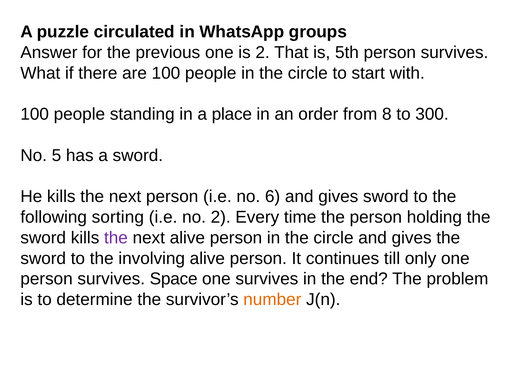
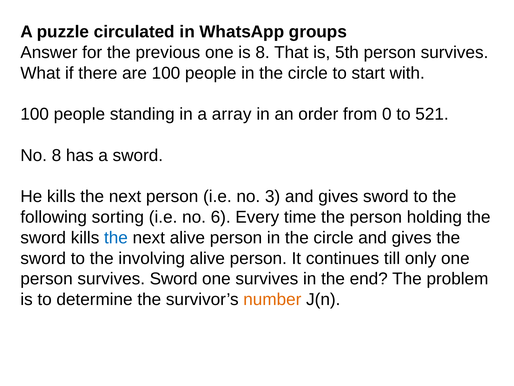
is 2: 2 -> 8 (263, 52)
place: place -> array (232, 114)
8: 8 -> 0 (387, 114)
300: 300 -> 521 (432, 114)
No 5: 5 -> 8 (56, 155)
6: 6 -> 3 (273, 196)
no 2: 2 -> 6 (221, 217)
the colour: purple -> blue (116, 237)
survives Space: Space -> Sword (174, 279)
